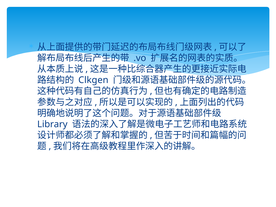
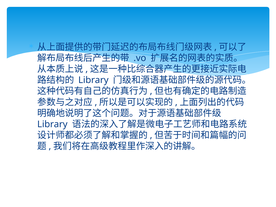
Clkgen: Clkgen -> Library (93, 80)
